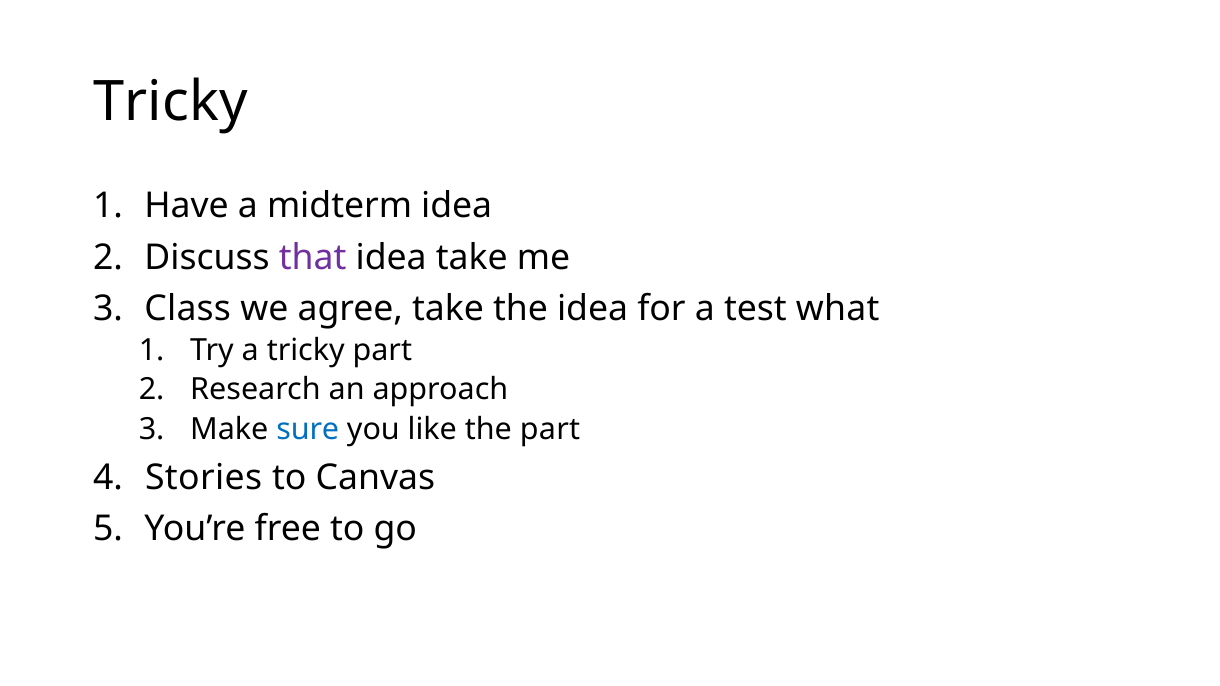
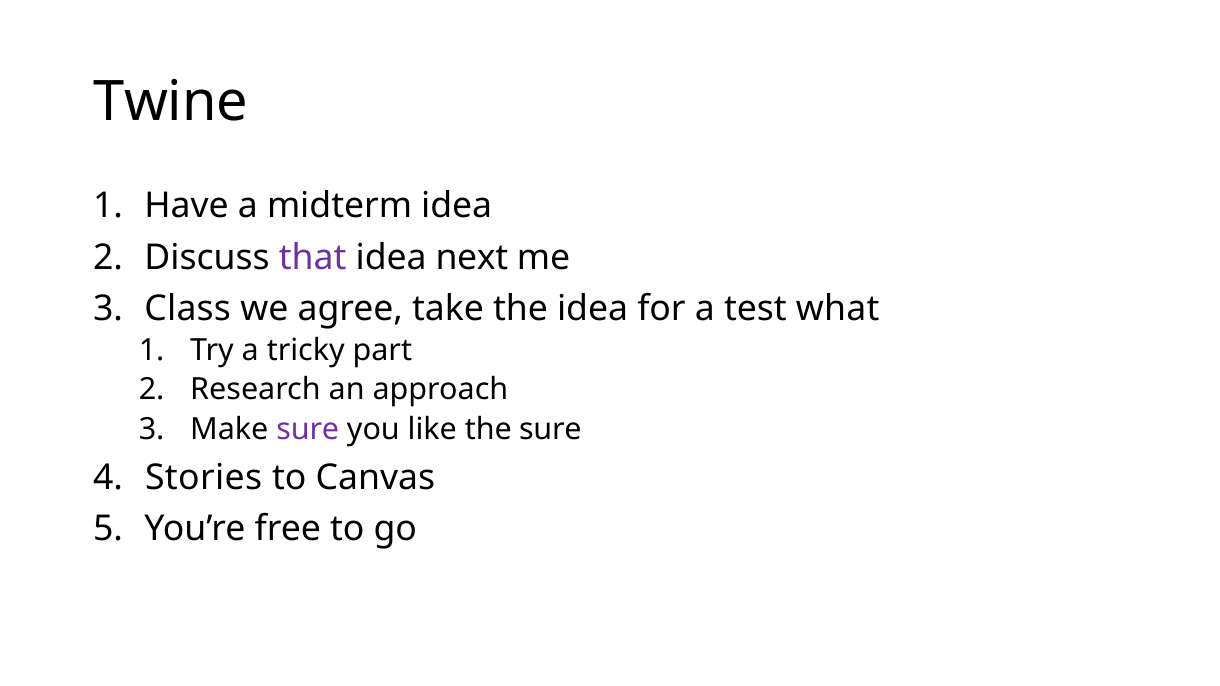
Tricky: Tricky -> Twine (171, 102)
idea take: take -> next (472, 257)
sure colour: blue -> purple (308, 429)
the part: part -> sure (550, 429)
